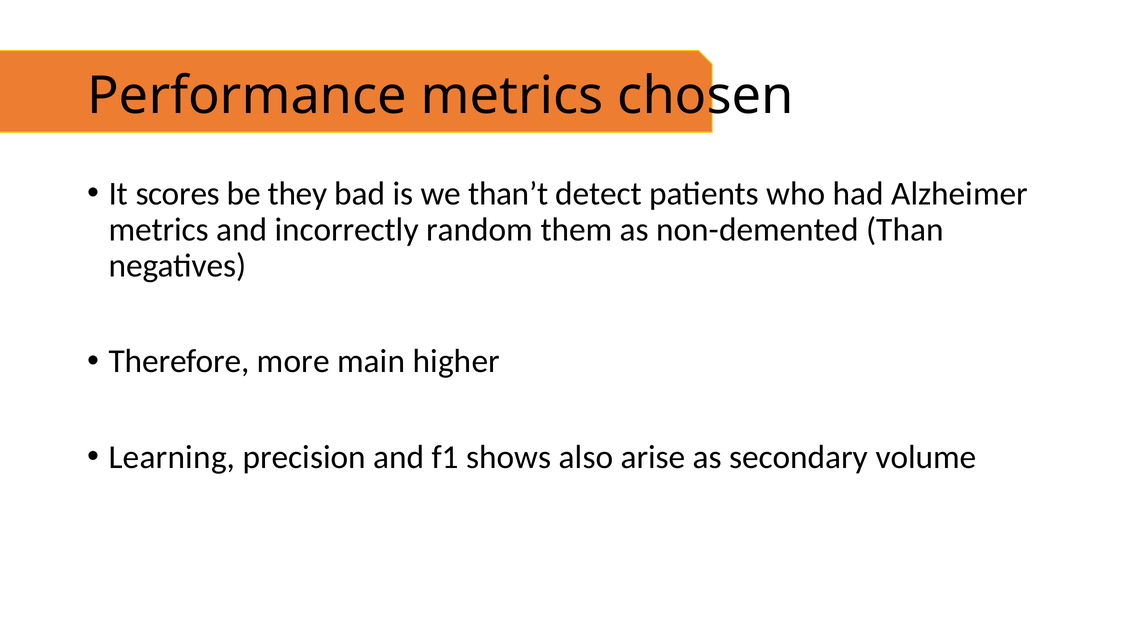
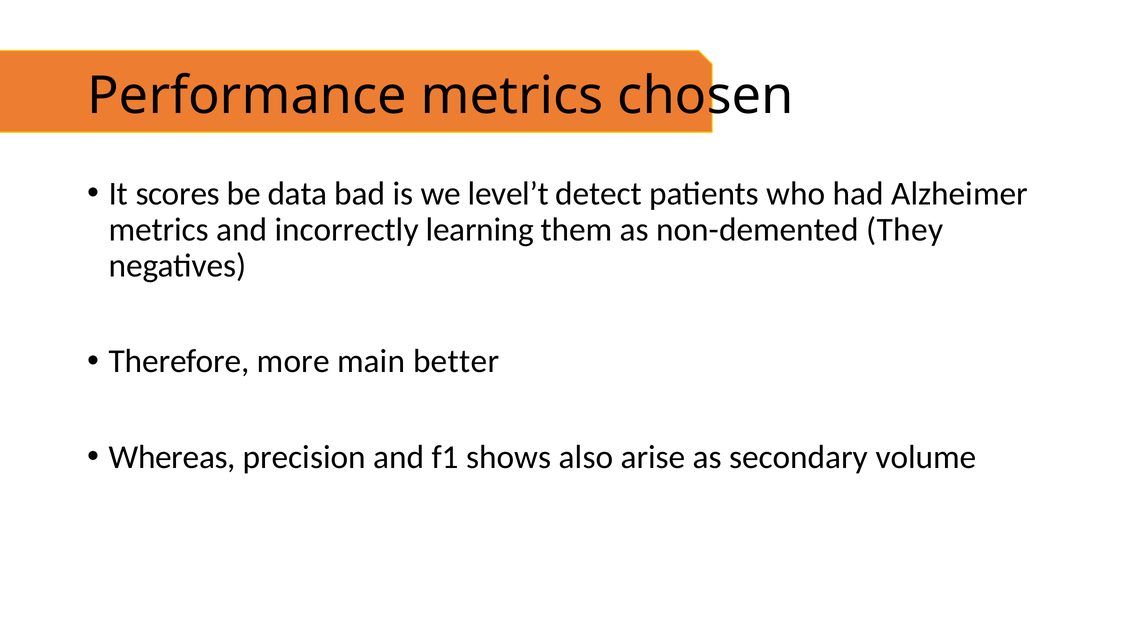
they: they -> data (298, 193)
than’t: than’t -> level’t (508, 193)
random: random -> learning (480, 229)
Than: Than -> They (905, 229)
higher: higher -> better (456, 361)
Learning: Learning -> Whereas (172, 457)
